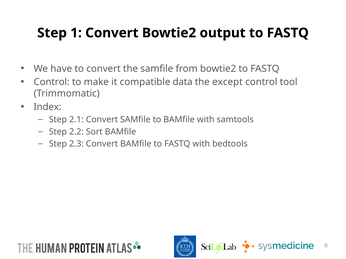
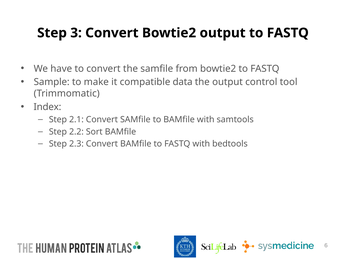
1: 1 -> 3 (76, 33)
Control: Control -> Sample (52, 82)
the except: except -> output (227, 82)
